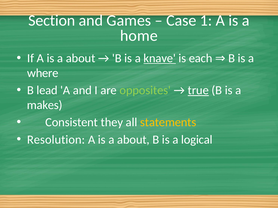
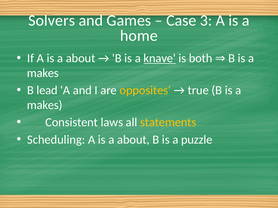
Section: Section -> Solvers (52, 20)
1: 1 -> 3 (206, 20)
each: each -> both (201, 58)
where: where -> makes (43, 73)
opposites colour: light green -> yellow (145, 90)
true underline: present -> none (198, 90)
they: they -> laws (112, 123)
Resolution: Resolution -> Scheduling (56, 140)
logical: logical -> puzzle (197, 140)
